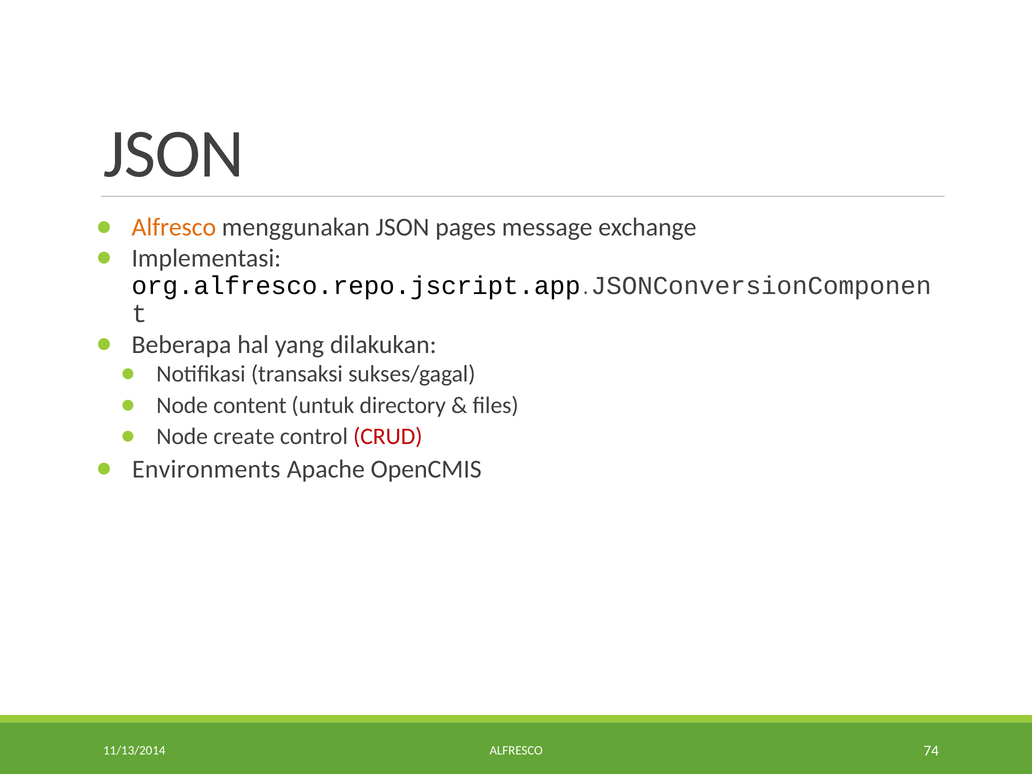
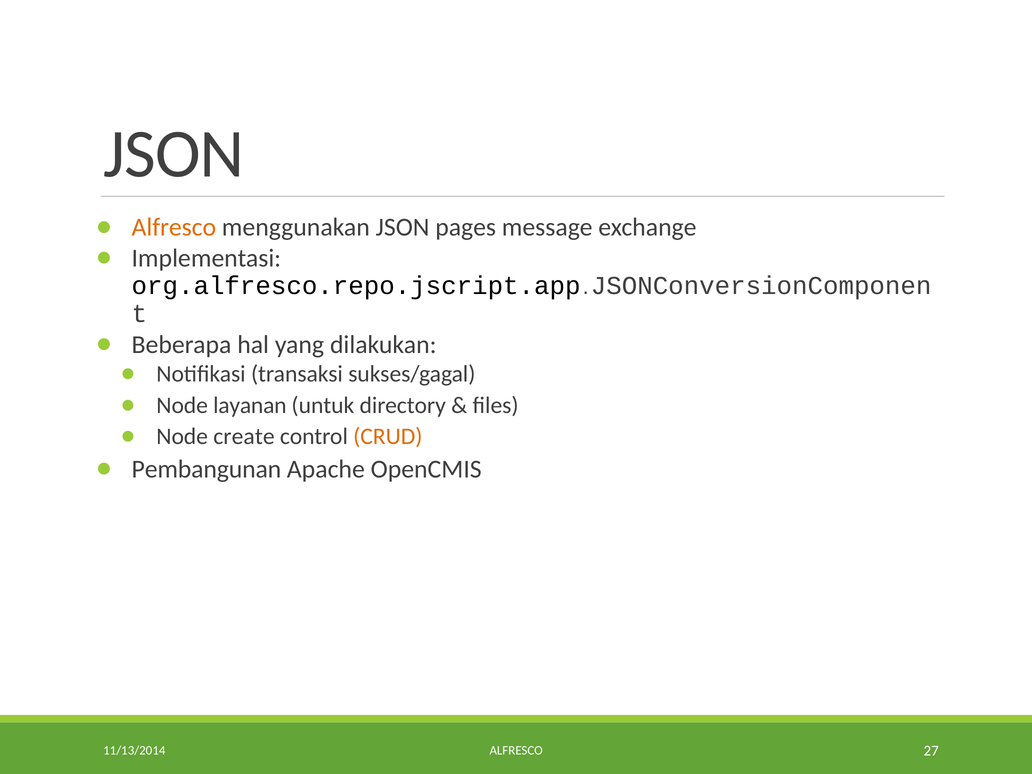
content: content -> layanan (250, 405)
CRUD colour: red -> orange (388, 437)
Environments: Environments -> Pembangunan (206, 469)
74: 74 -> 27 (931, 751)
